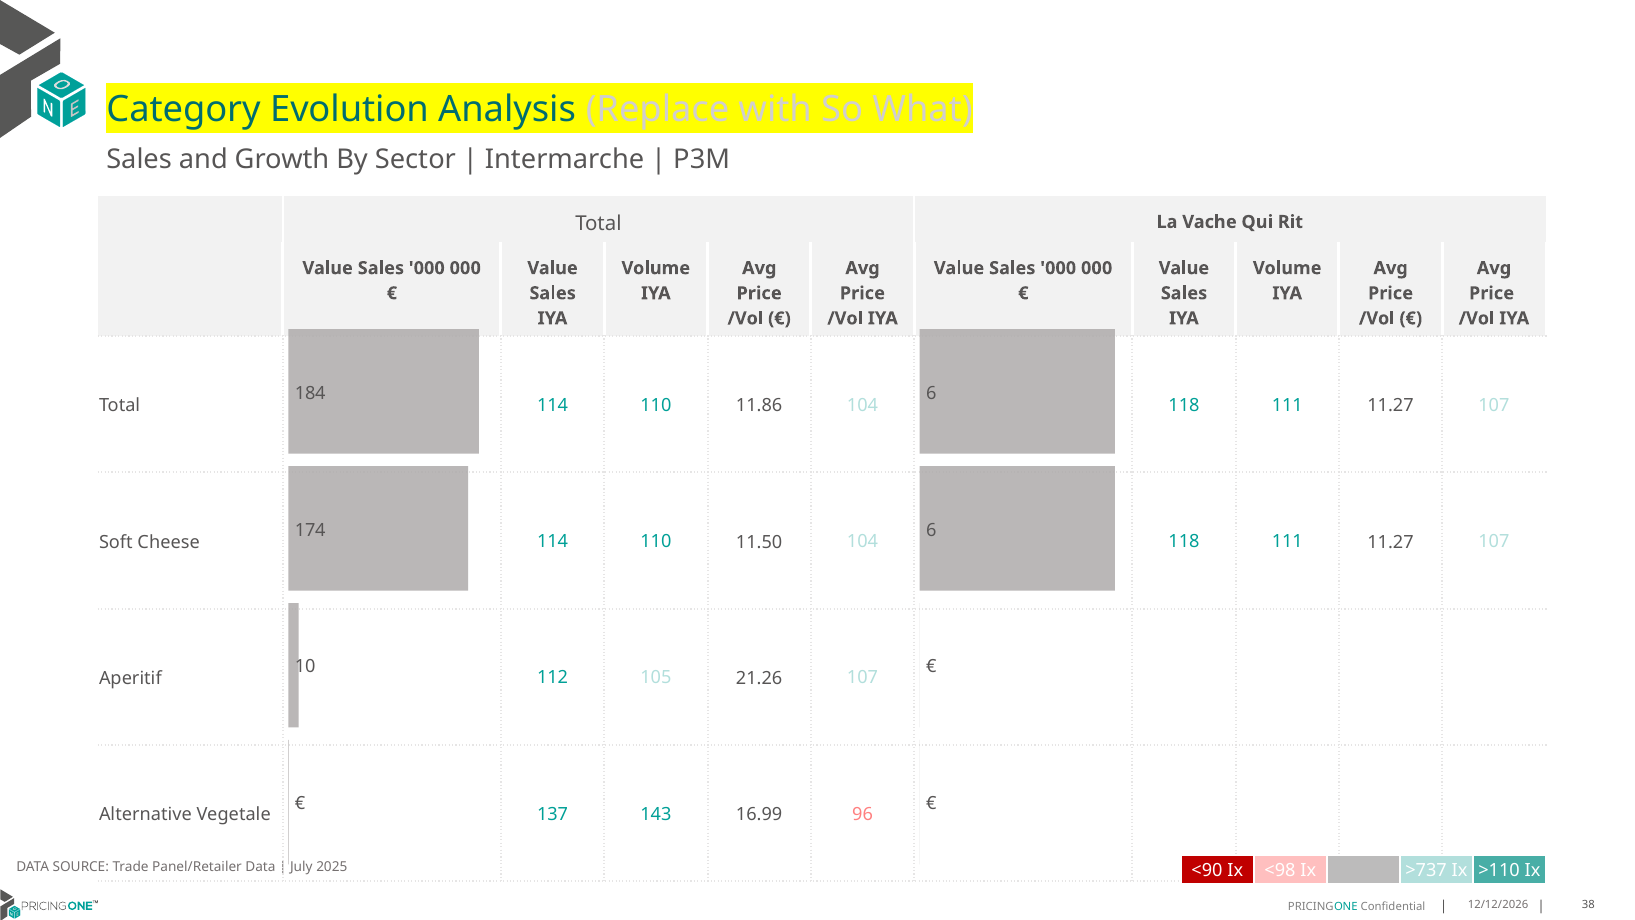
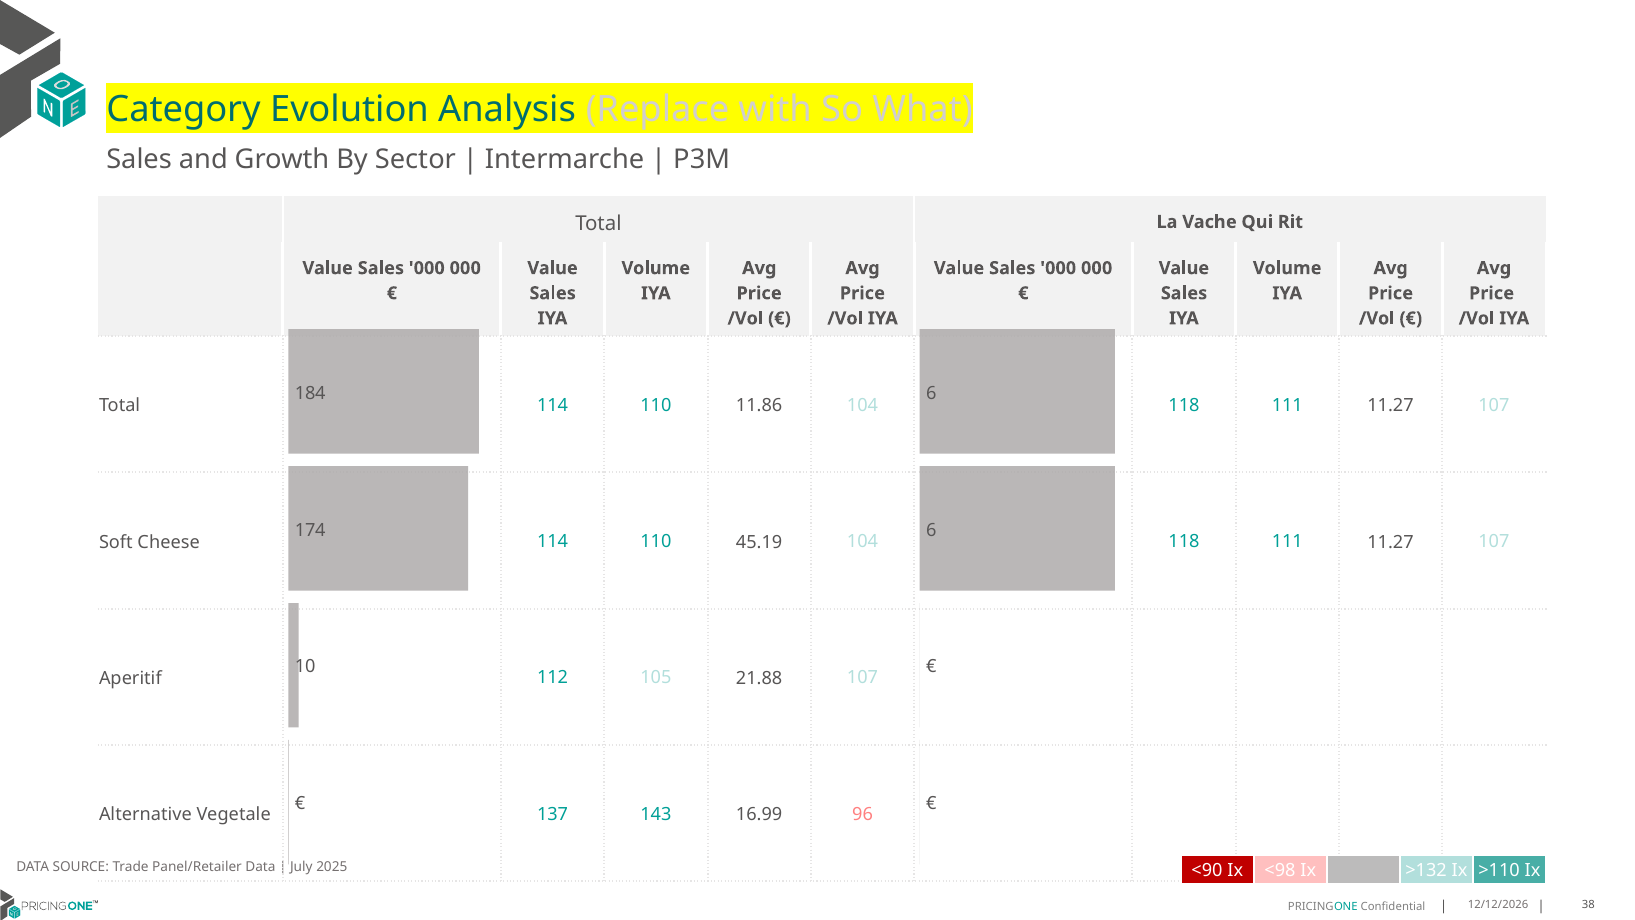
11.50: 11.50 -> 45.19 (759, 542)
21.26: 21.26 -> 21.88 (759, 678)
>737: >737 -> >132 (1426, 870)
